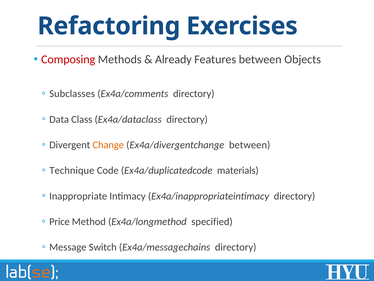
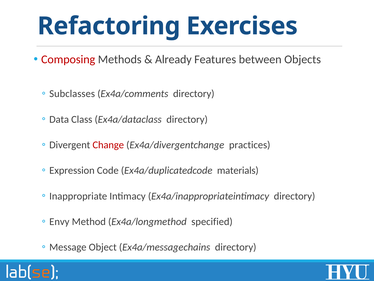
Change colour: orange -> red (108, 145)
Ex4a/divergentchange between: between -> practices (250, 145)
Technique: Technique -> Expression (72, 170)
Price: Price -> Envy (59, 221)
Switch: Switch -> Object (103, 247)
